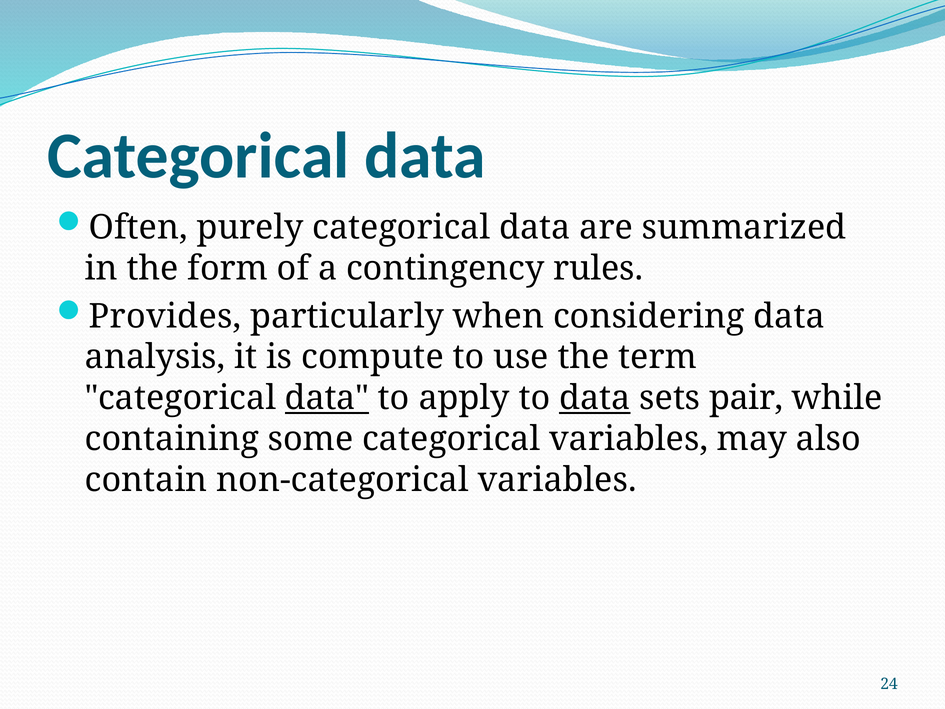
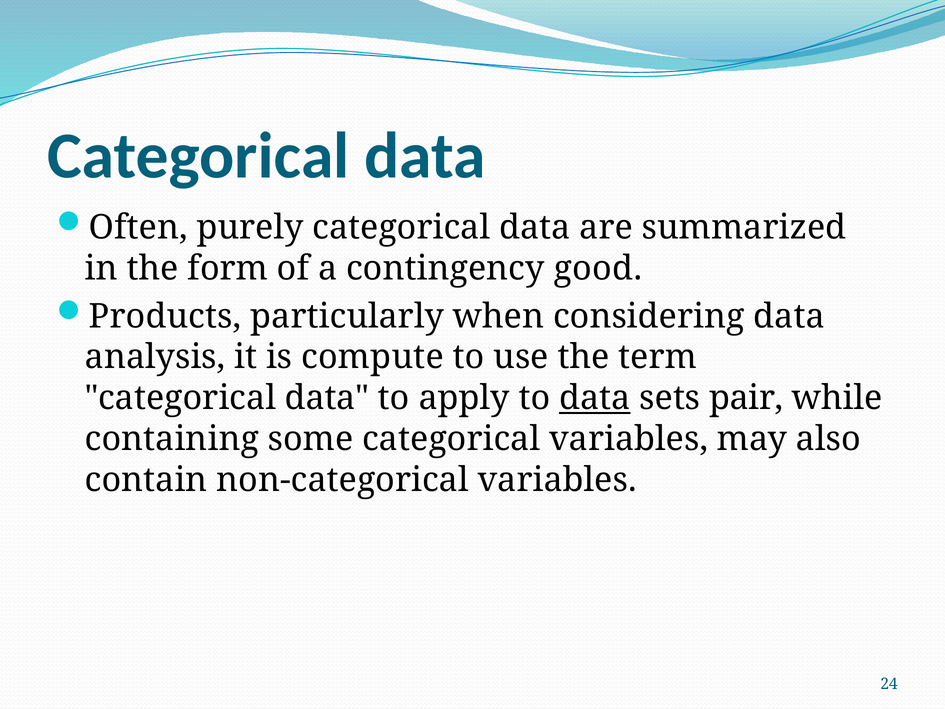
rules: rules -> good (598, 268)
Provides: Provides -> Products (165, 316)
data underline: present -> none (327, 398)
